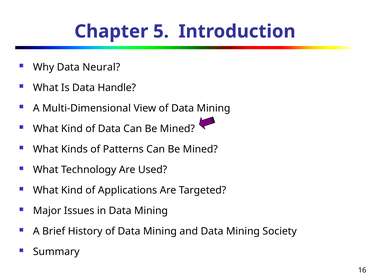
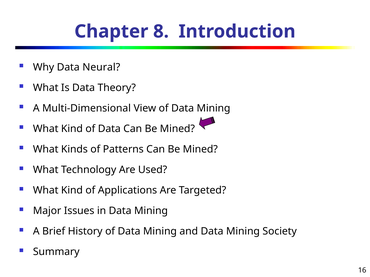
5: 5 -> 8 (161, 31)
Handle: Handle -> Theory (117, 88)
